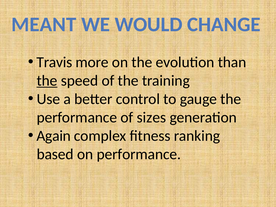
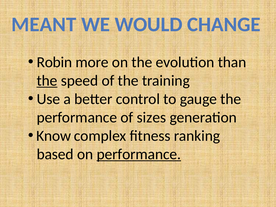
Travis: Travis -> Robin (54, 62)
Again: Again -> Know (54, 136)
performance underline: none -> present (139, 154)
